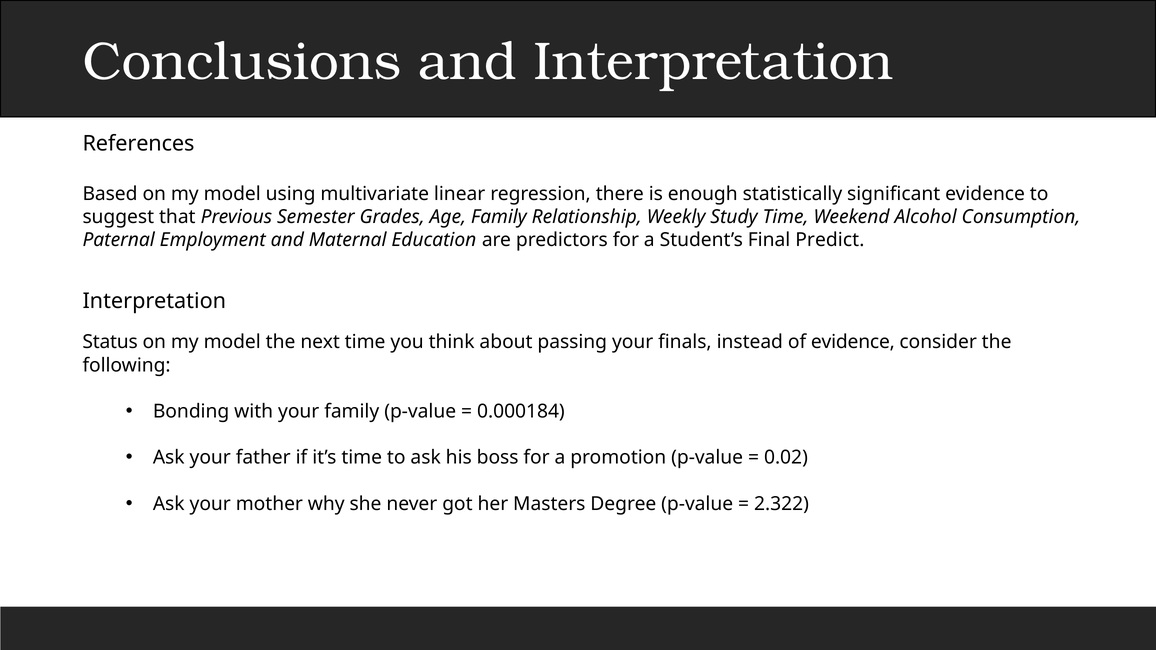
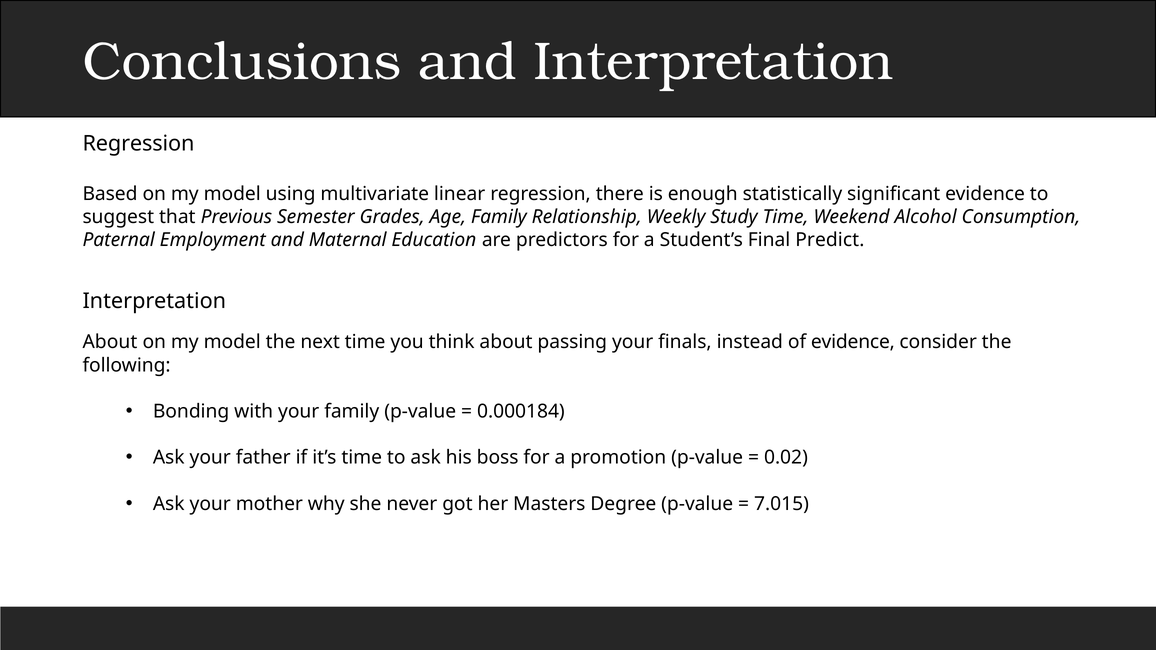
References: References -> Regression (138, 143)
Status: Status -> About (110, 342)
2.322: 2.322 -> 7.015 (782, 504)
